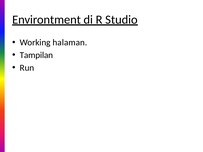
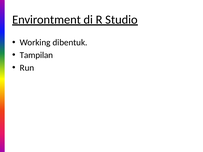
halaman: halaman -> dibentuk (70, 43)
